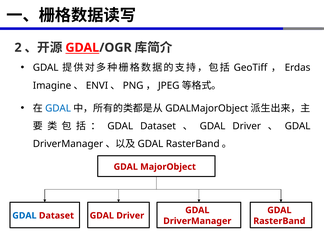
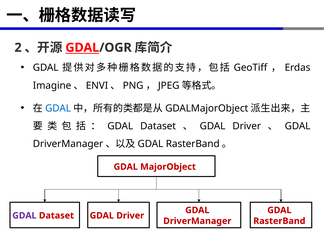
GDAL colour: blue -> purple (24, 216)
